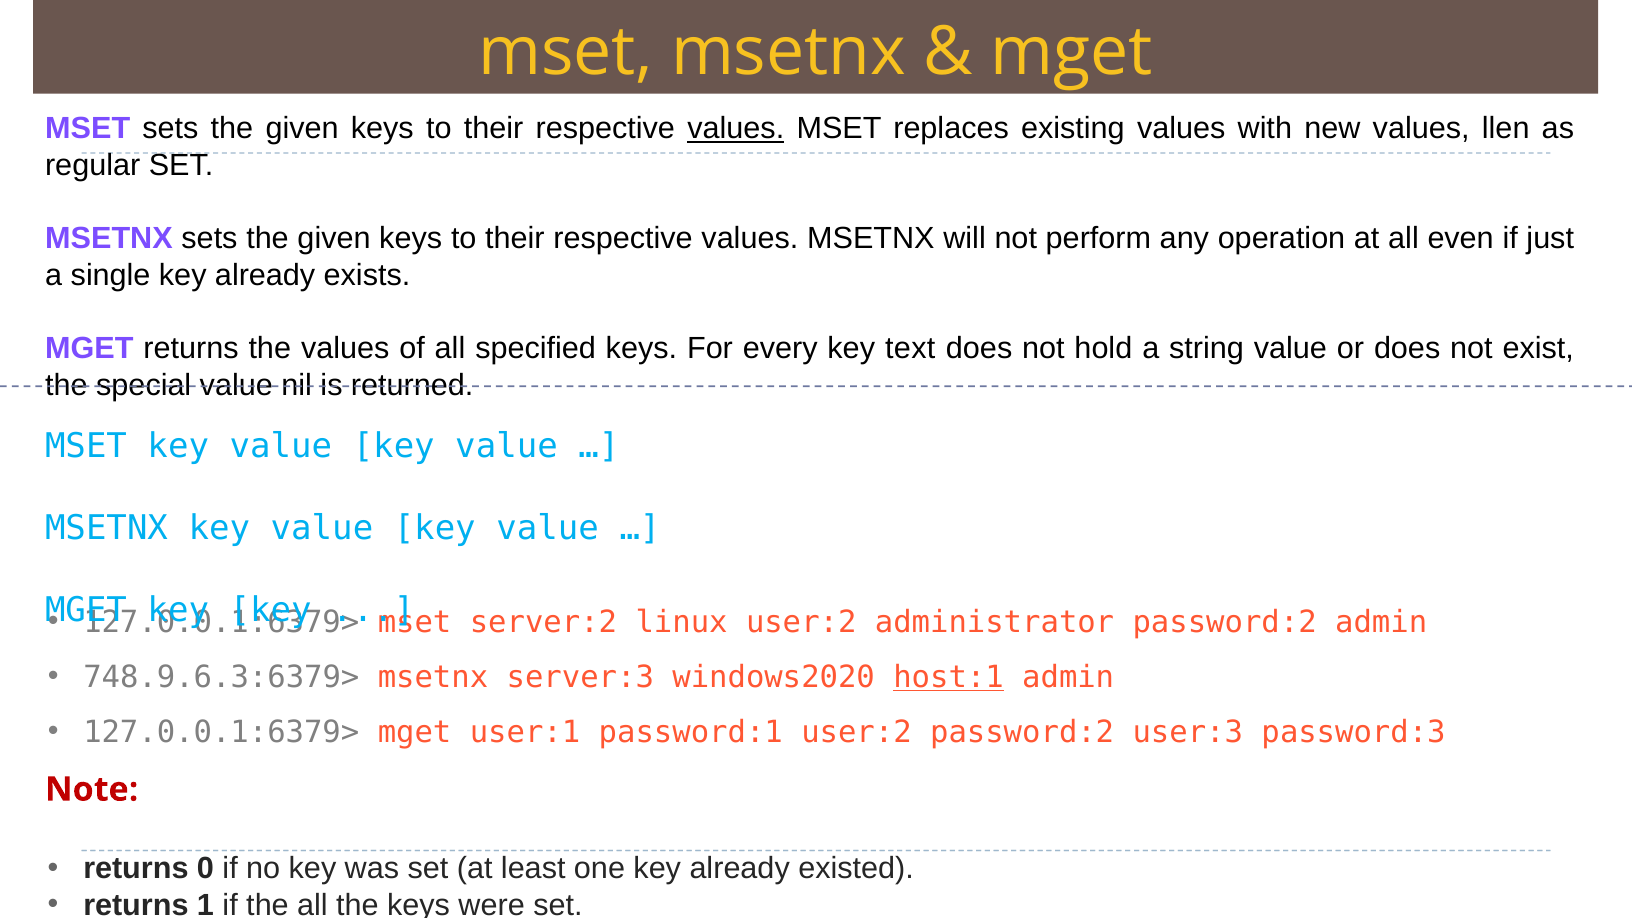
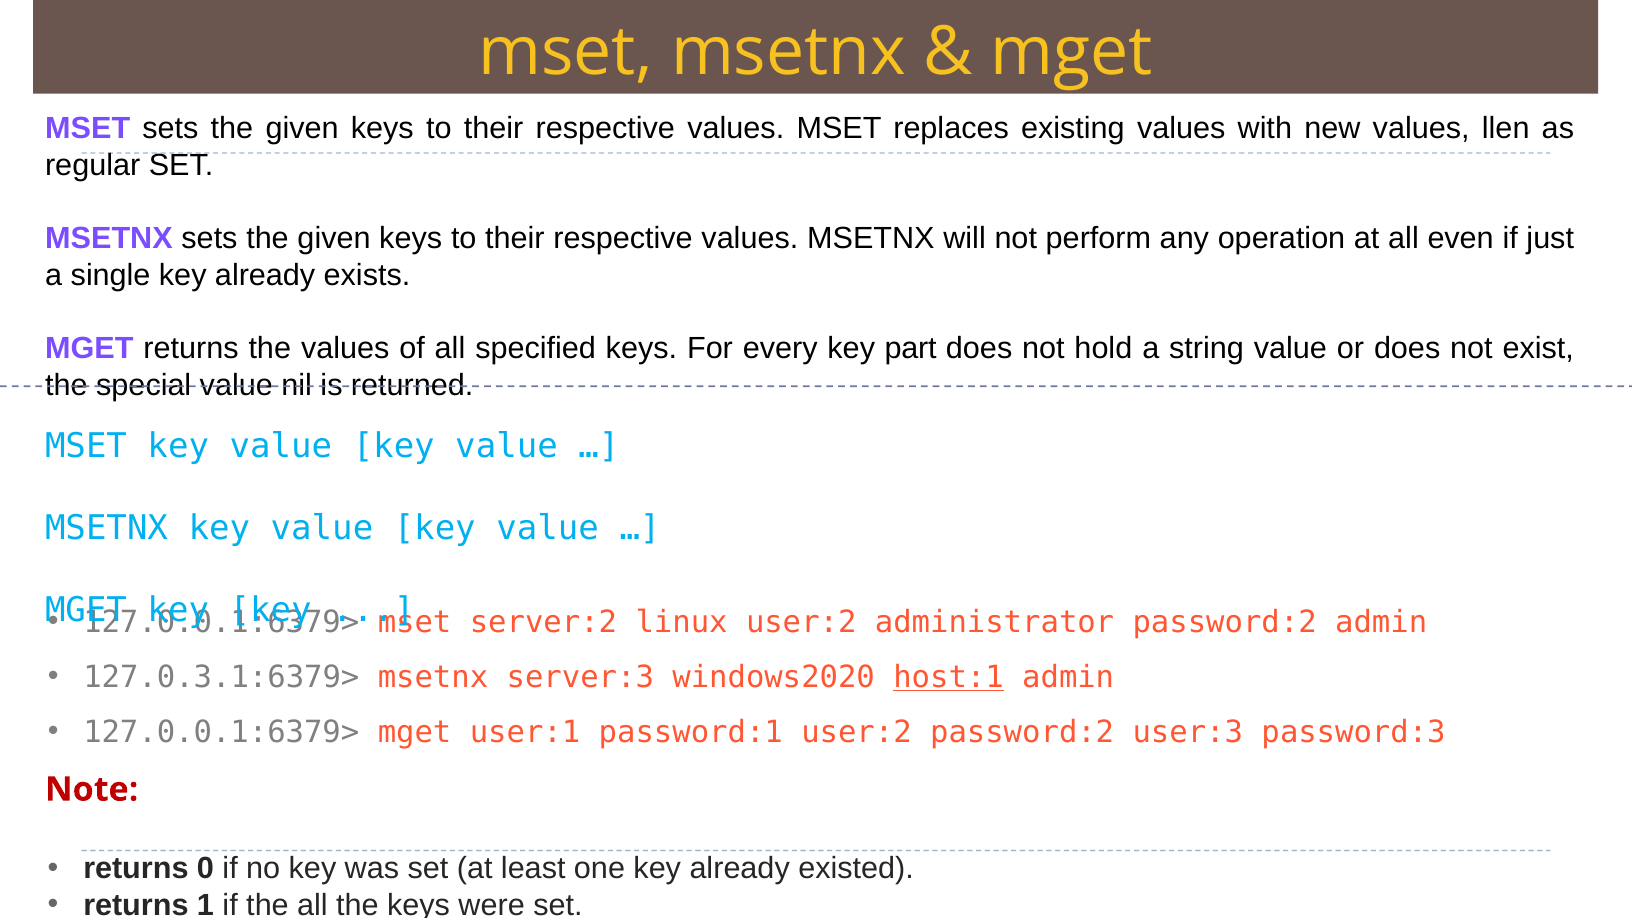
values underline: present -> none (736, 128)
text: text -> part (911, 349)
748.9.6.3:6379>: 748.9.6.3:6379> -> 127.0.3.1:6379> (221, 677)
